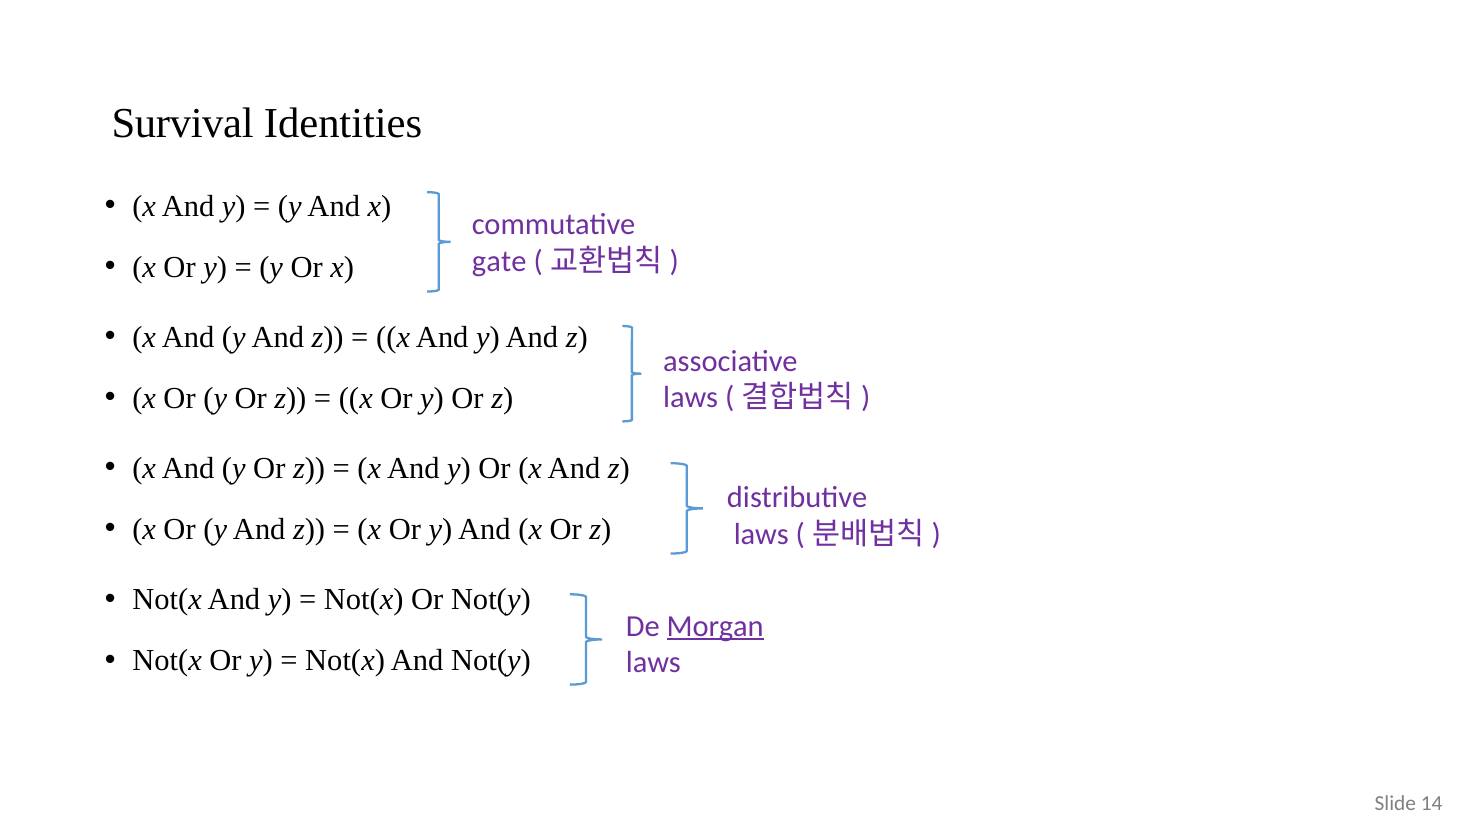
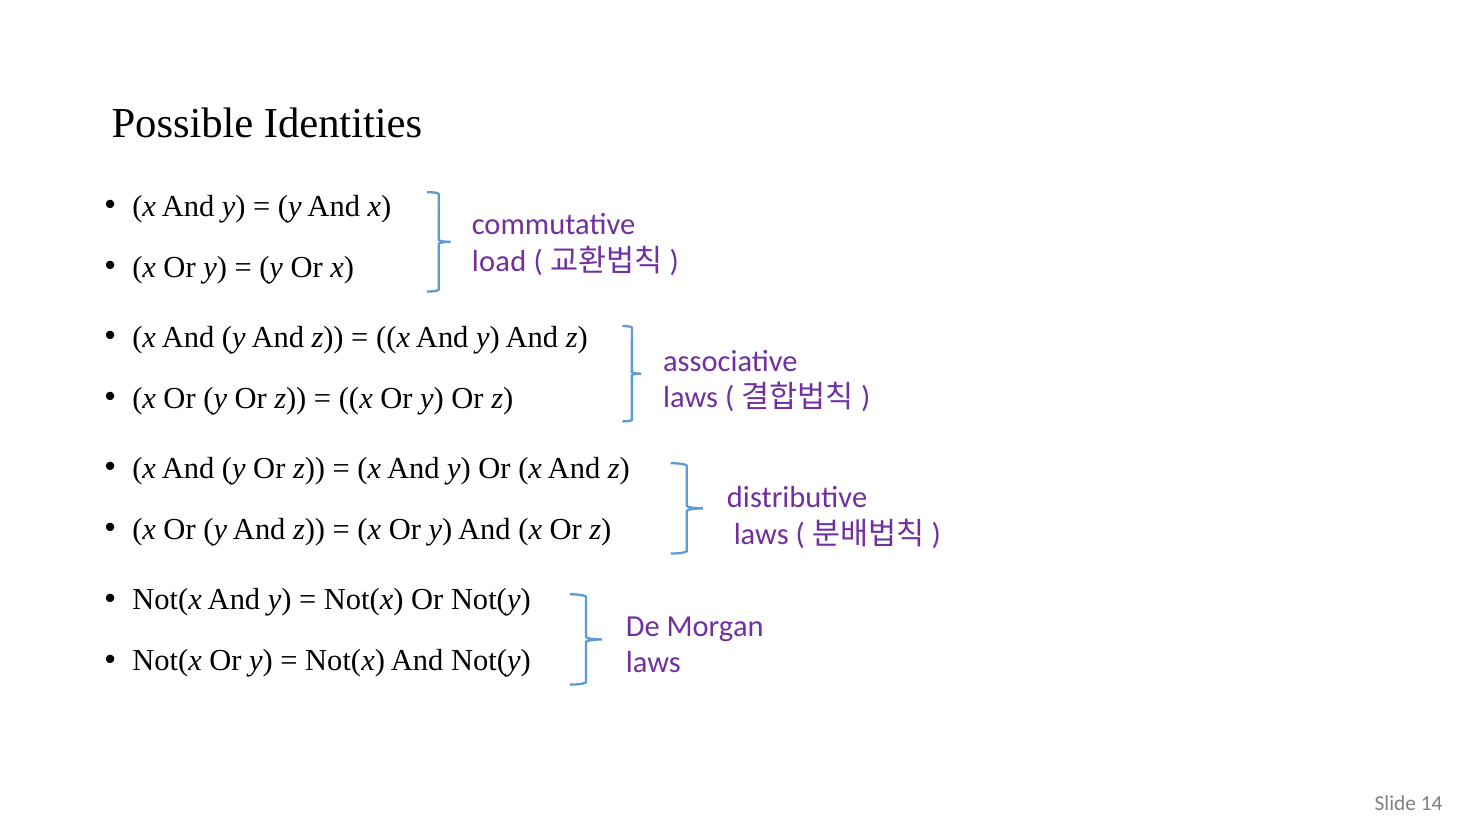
Survival: Survival -> Possible (182, 123)
gate: gate -> load (499, 261)
Morgan underline: present -> none (715, 626)
